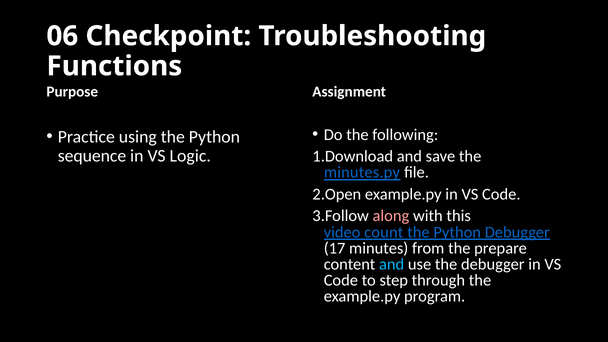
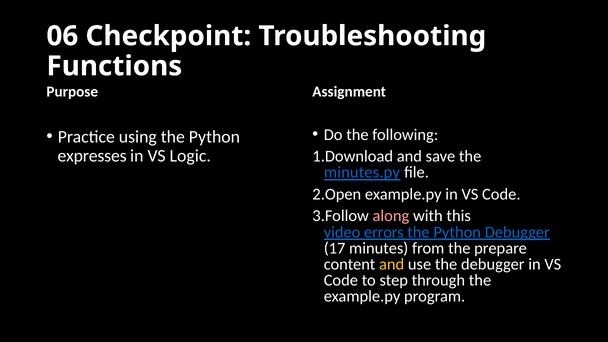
sequence: sequence -> expresses (92, 156)
count: count -> errors (384, 232)
and colour: light blue -> yellow (392, 264)
